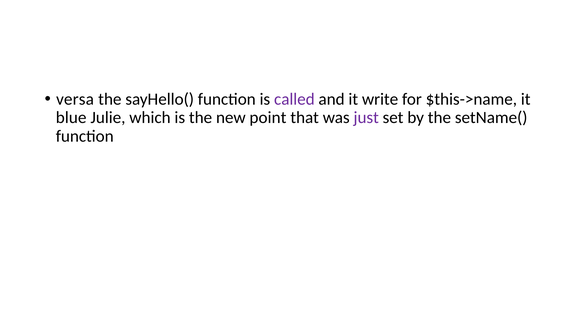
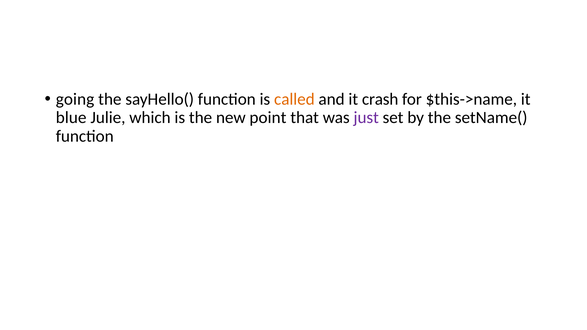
versa: versa -> going (75, 99)
called colour: purple -> orange (294, 99)
write: write -> crash (380, 99)
